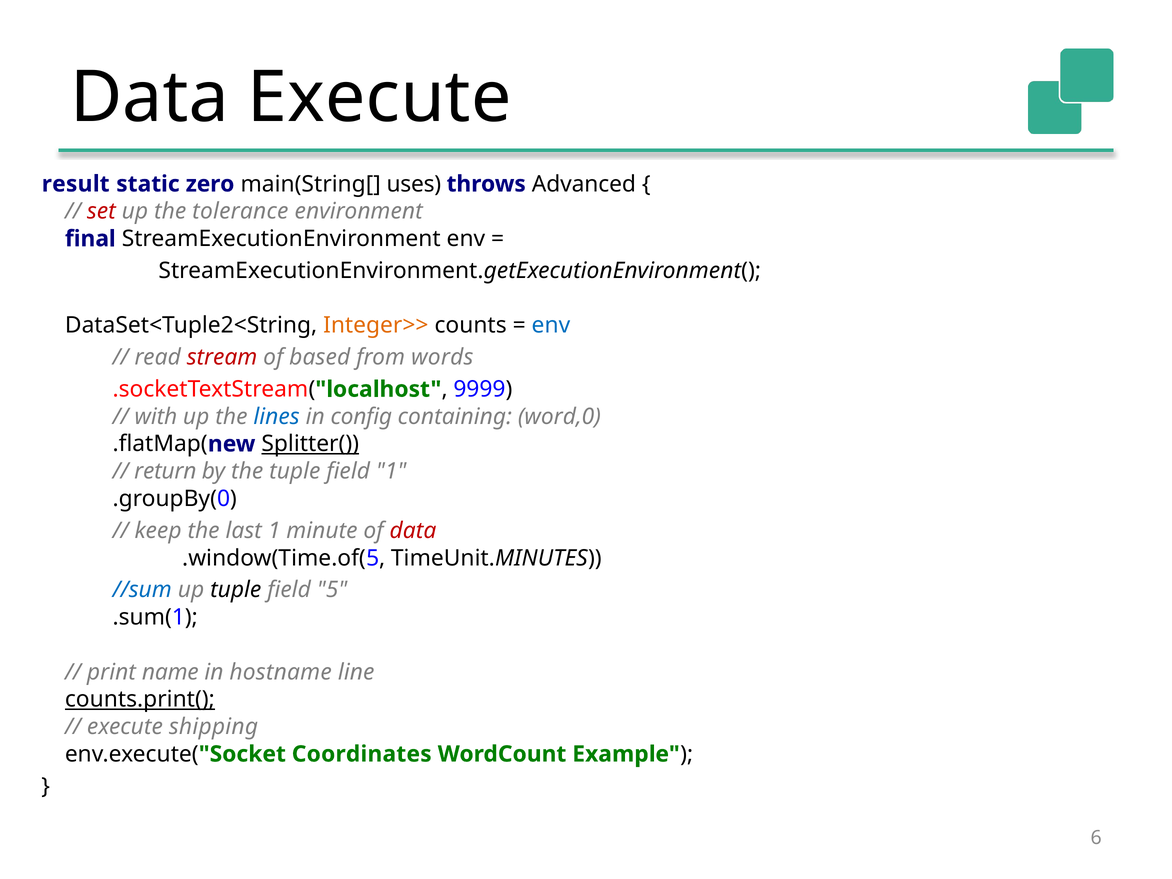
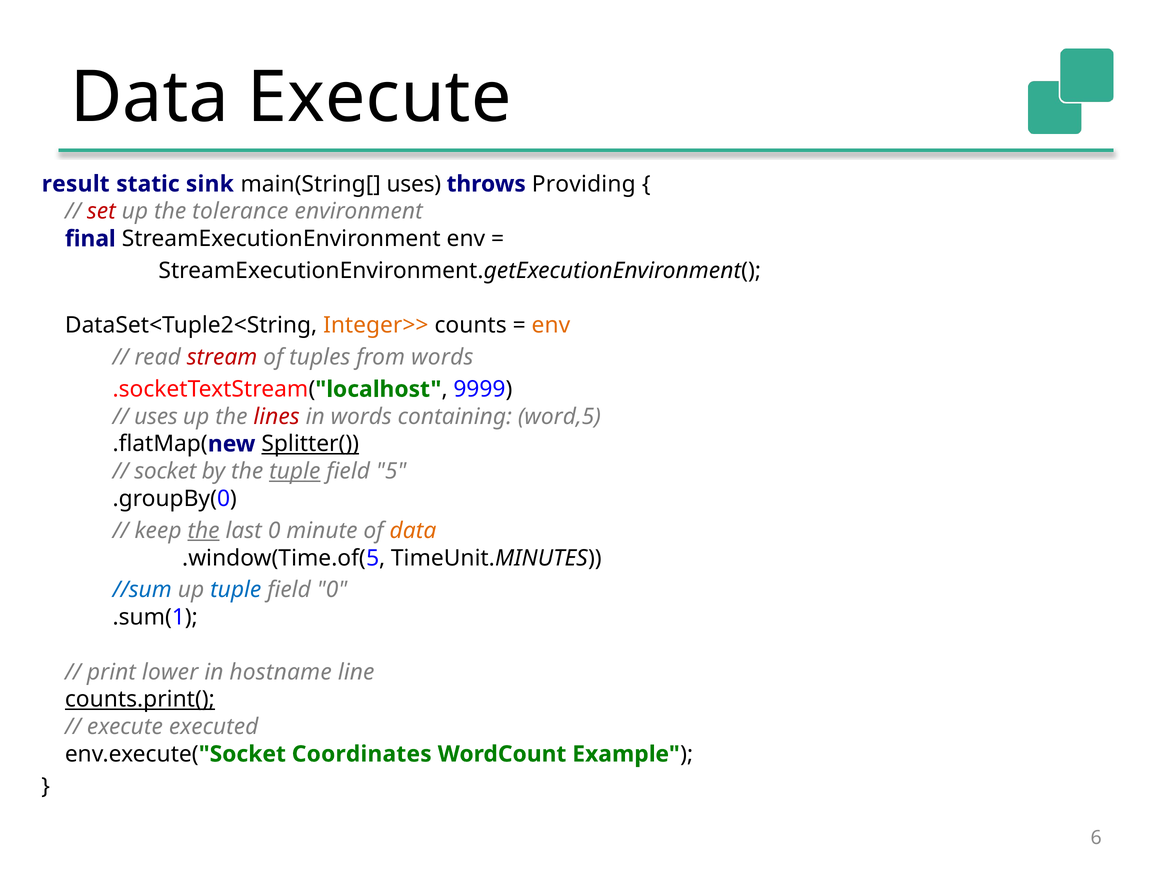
zero: zero -> sink (210, 184)
Advanced: Advanced -> Providing (584, 184)
env colour: blue -> orange (551, 325)
based: based -> tuples (320, 357)
with: with -> uses (156, 417)
lines colour: blue -> red (277, 417)
in config: config -> words (361, 417)
word,0: word,0 -> word,5 (559, 417)
return: return -> socket (165, 471)
tuple underline: none -> present (295, 471)
field 1: 1 -> 5 (391, 471)
the underline: none -> present (204, 531)
last 1: 1 -> 0 (274, 531)
data colour: red -> orange (413, 531)
tuple colour: black -> blue (236, 590)
field 5: 5 -> 0 (332, 590)
name: name -> lower (170, 672)
shipping: shipping -> executed (214, 727)
